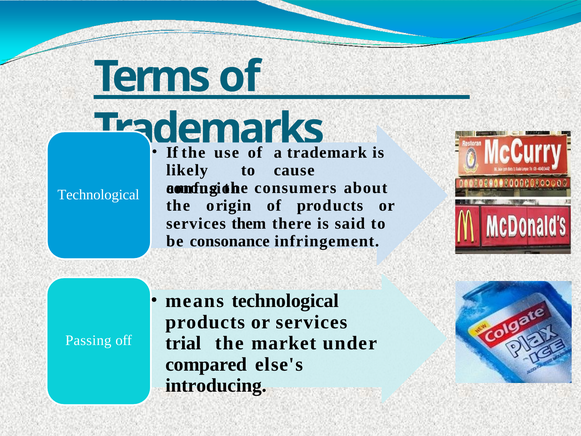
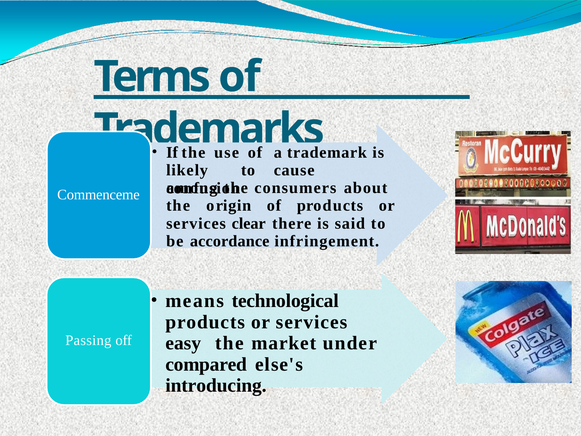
Technological: Technological -> Commenceme (98, 194)
them: them -> clear (249, 223)
consonance: consonance -> accordance (230, 241)
trial: trial -> easy (183, 343)
